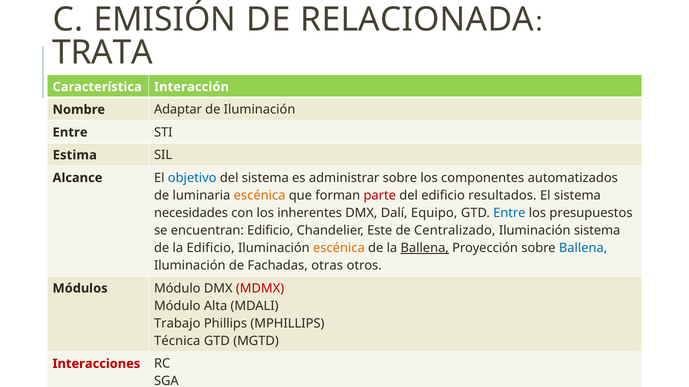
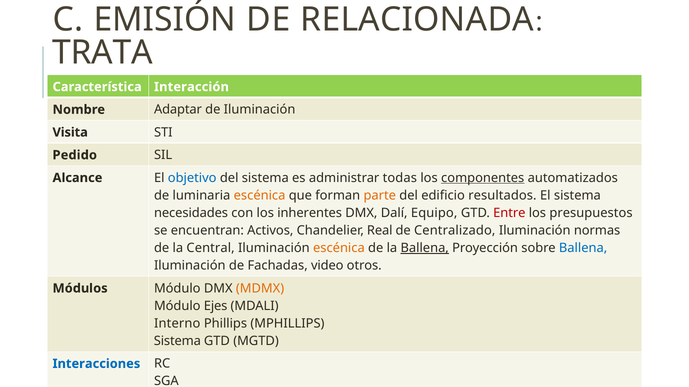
Entre: Entre -> Visita (70, 133)
Estima: Estima -> Pedido (75, 155)
administrar sobre: sobre -> todas (400, 178)
componentes underline: none -> present (483, 178)
parte colour: red -> orange (380, 196)
Entre colour: blue -> red (509, 213)
encuentran Edificio: Edificio -> Activos (270, 231)
Este: Este -> Real (380, 231)
Iluminación sistema: sistema -> normas (597, 231)
la Edificio: Edificio -> Central (211, 248)
otras: otras -> video (327, 266)
MDMX colour: red -> orange (260, 289)
Alta: Alta -> Ejes (216, 306)
Trabajo: Trabajo -> Interno (177, 324)
Técnica: Técnica -> Sistema (177, 341)
Interacciones colour: red -> blue (96, 364)
